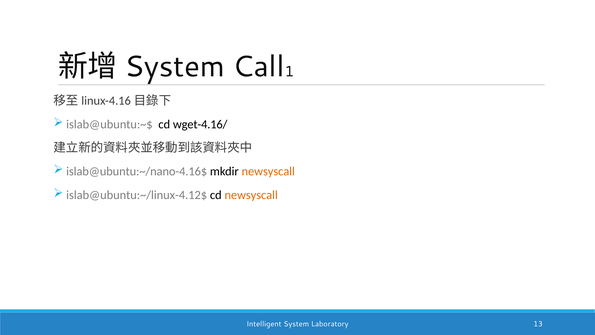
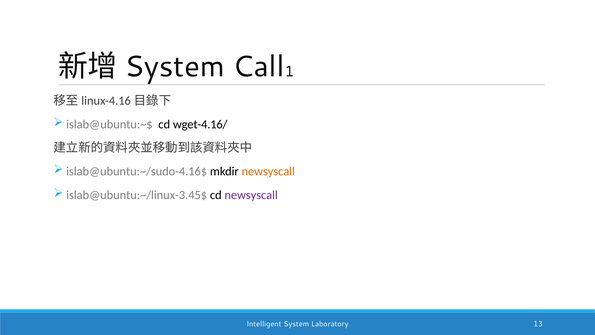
islab@ubuntu:~/nano-4.16$: islab@ubuntu:~/nano-4.16$ -> islab@ubuntu:~/sudo-4.16$ (137, 171)
islab@ubuntu:~/linux-4.12$: islab@ubuntu:~/linux-4.12$ -> islab@ubuntu:~/linux-3.45$ (137, 195)
newsyscall colour: orange -> purple (251, 195)
